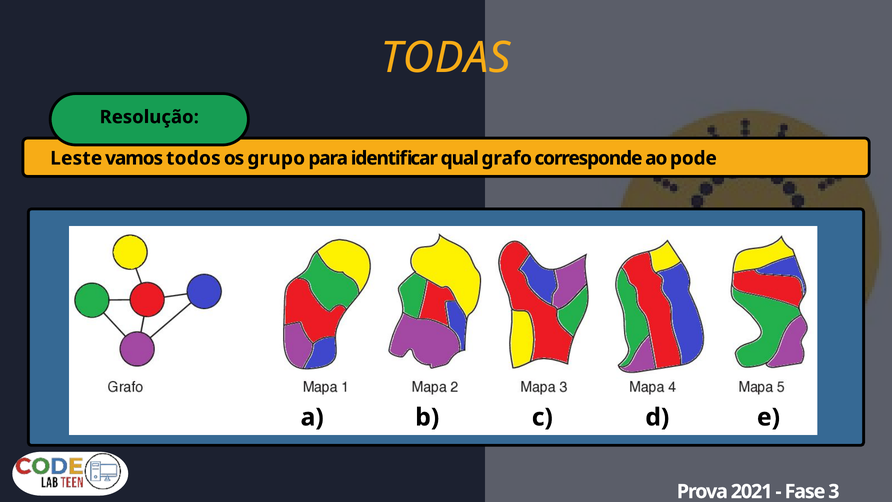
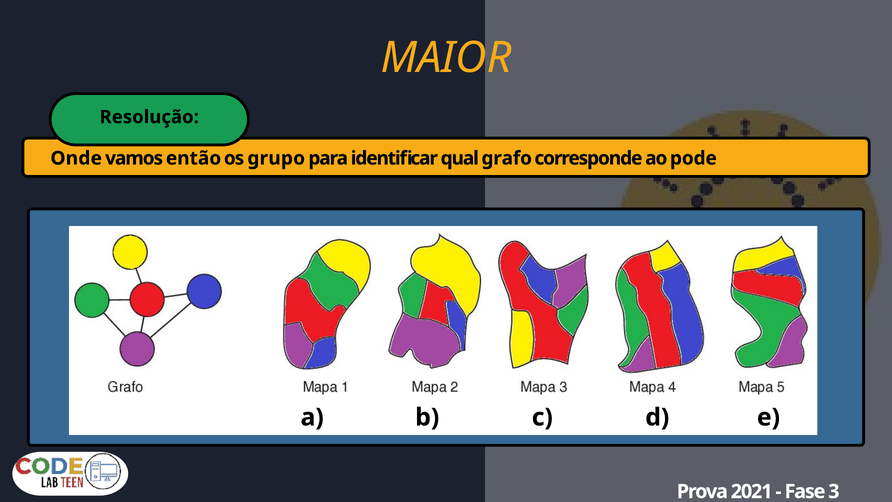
TODAS: TODAS -> MAIOR (446, 58)
Leste: Leste -> Onde (76, 158)
todos: todos -> então (194, 158)
